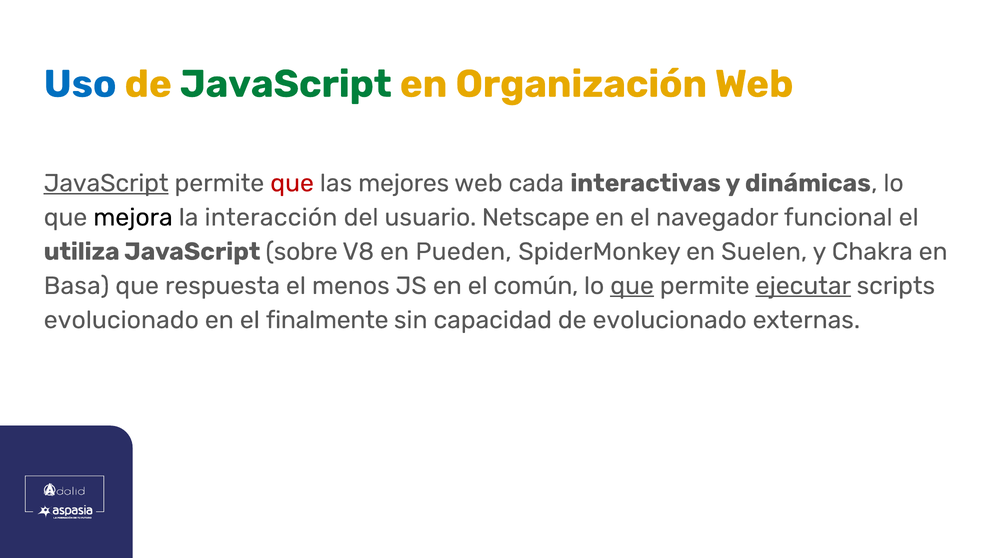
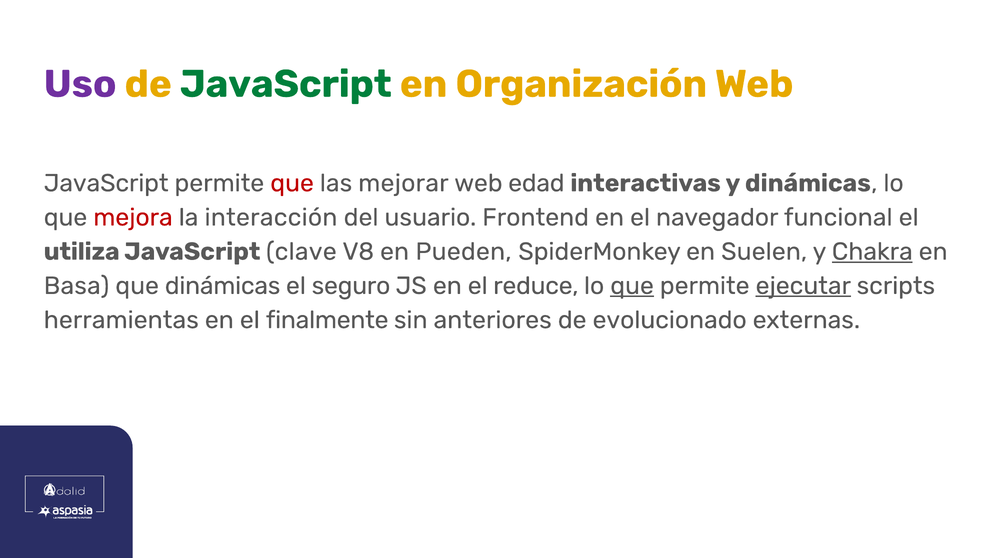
Uso colour: blue -> purple (80, 84)
JavaScript underline: present -> none (106, 183)
mejores: mejores -> mejorar (403, 183)
cada: cada -> edad (536, 183)
mejora colour: black -> red (133, 217)
Netscape: Netscape -> Frontend (536, 217)
sobre: sobre -> clave (301, 252)
Chakra underline: none -> present (872, 252)
que respuesta: respuesta -> dinámicas (223, 286)
menos: menos -> seguro (351, 286)
común: común -> reduce (536, 286)
evolucionado: evolucionado -> herramientas (121, 320)
capacidad: capacidad -> anteriores (493, 320)
